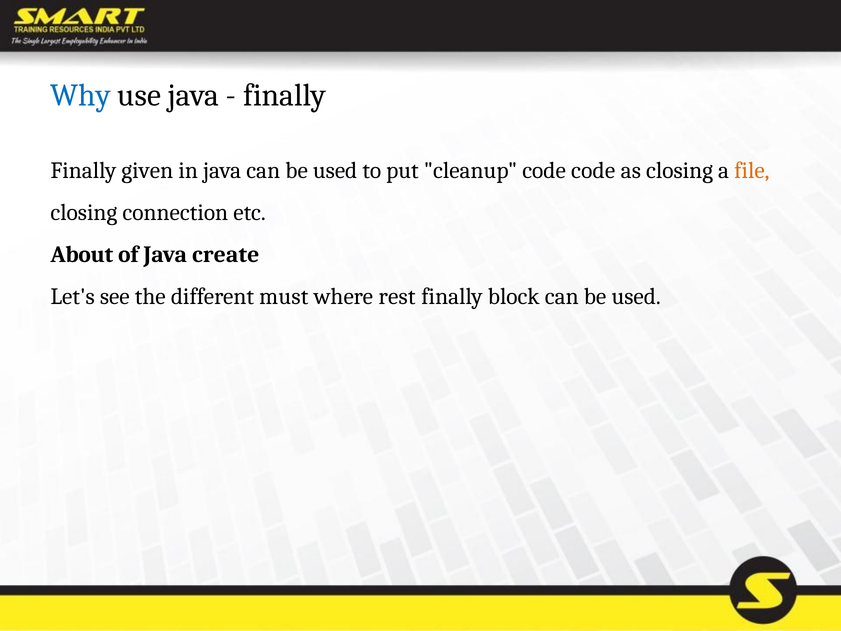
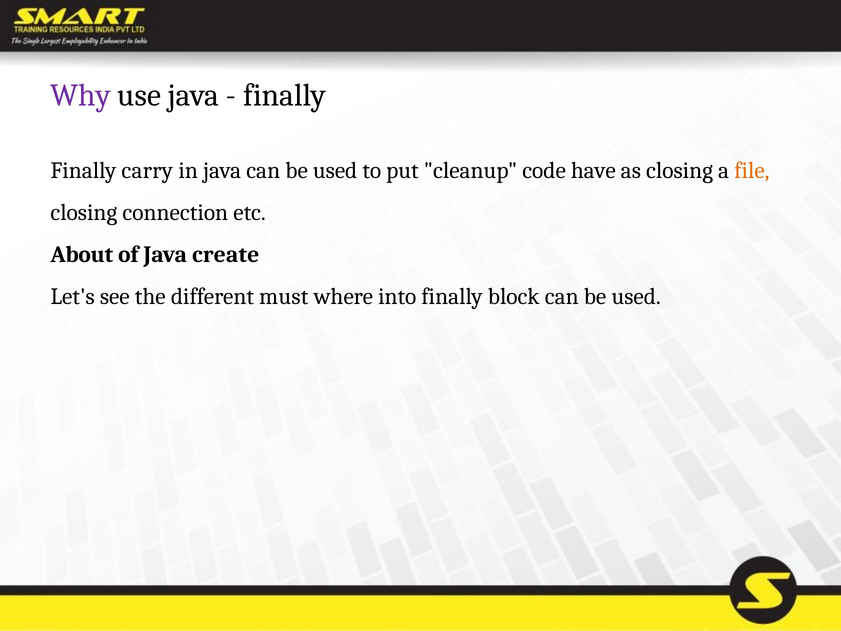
Why colour: blue -> purple (81, 95)
given: given -> carry (147, 170)
code code: code -> have (593, 170)
rest: rest -> into (397, 297)
